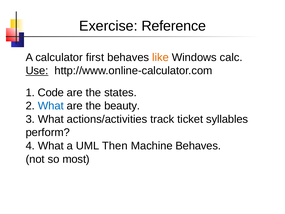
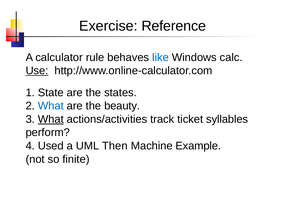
first: first -> rule (95, 57)
like colour: orange -> blue (160, 57)
Code: Code -> State (51, 92)
What underline: none -> present (51, 119)
4 What: What -> Used (51, 146)
Machine Behaves: Behaves -> Example (198, 146)
most: most -> finite (76, 159)
